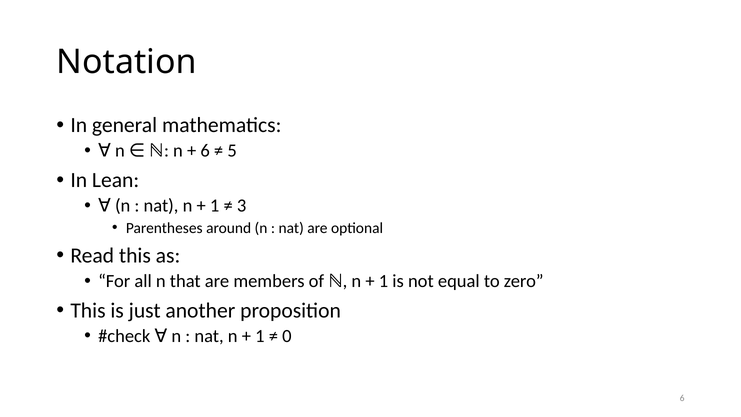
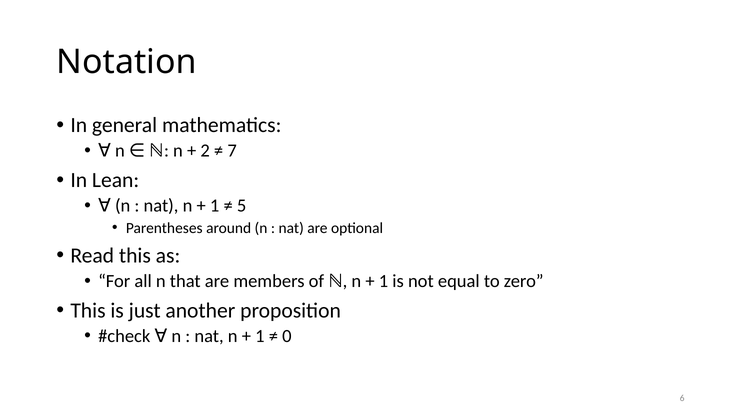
6: 6 -> 2 (205, 151)
5: 5 -> 7 (232, 151)
3: 3 -> 5 (242, 206)
